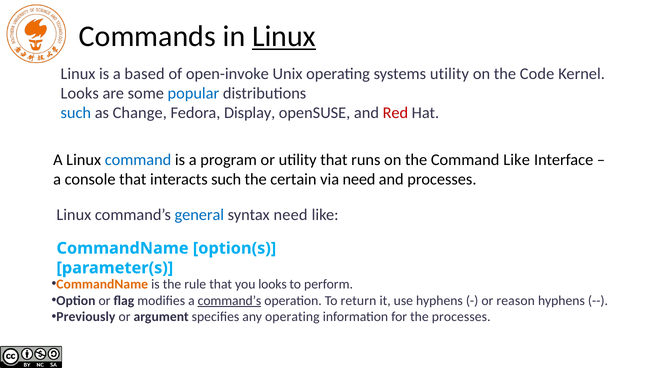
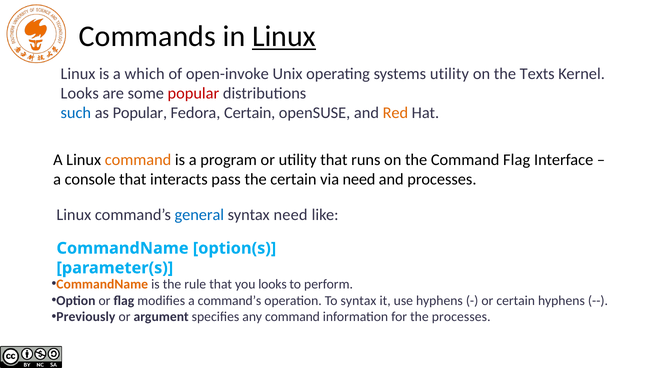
based: based -> which (145, 74)
Code: Code -> Texts (537, 74)
popular colour: blue -> red (193, 93)
as Change: Change -> Popular (140, 113)
Fedora Display: Display -> Certain (250, 113)
Red colour: red -> orange (395, 113)
command colour: blue -> orange (138, 160)
Command Like: Like -> Flag (517, 160)
interacts such: such -> pass (226, 179)
command’s underline: present -> none (229, 300)
To return: return -> syntax (358, 300)
or reason: reason -> certain (516, 300)
any operating: operating -> command (292, 317)
